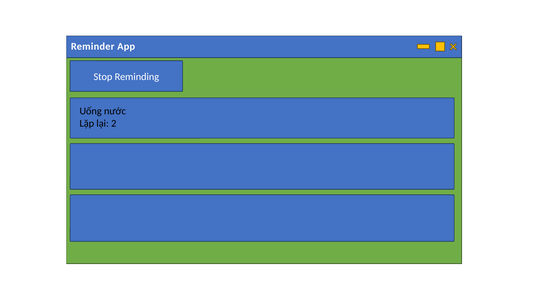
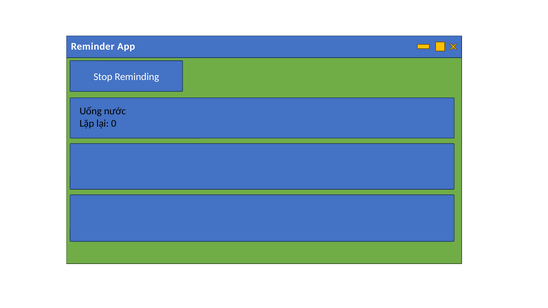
2: 2 -> 0 (114, 124)
